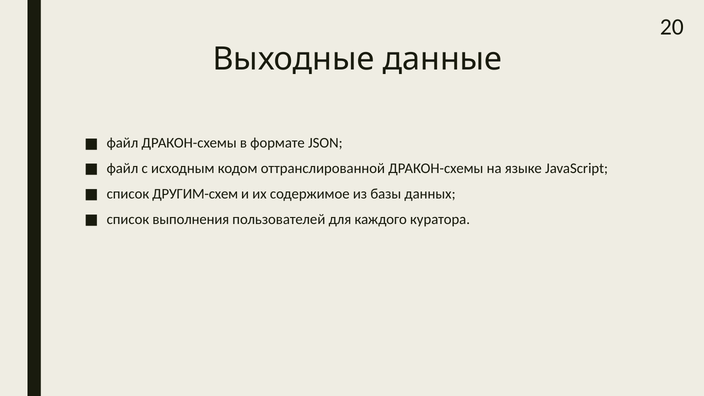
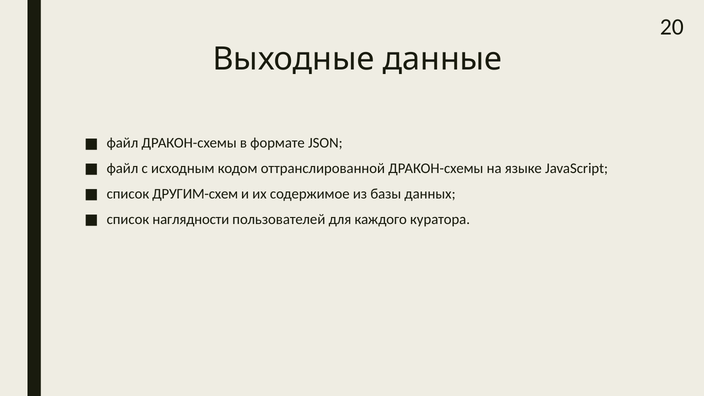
выполнения: выполнения -> наглядности (191, 219)
